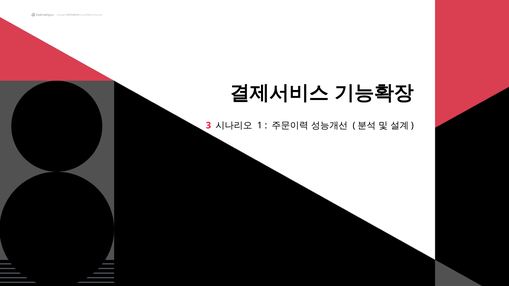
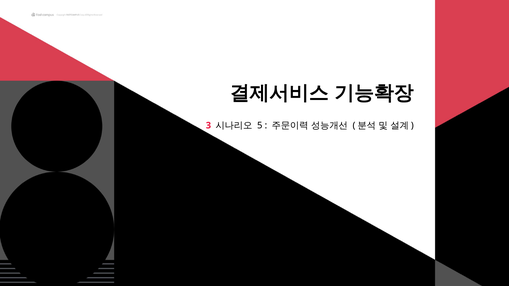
1: 1 -> 5 (260, 126)
